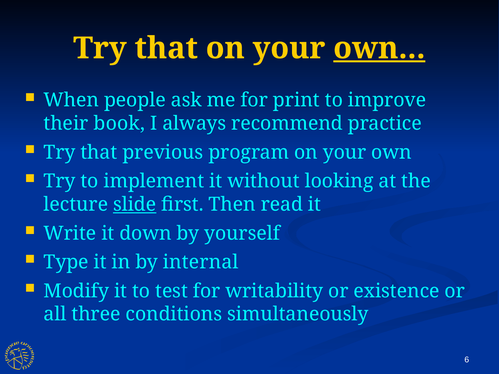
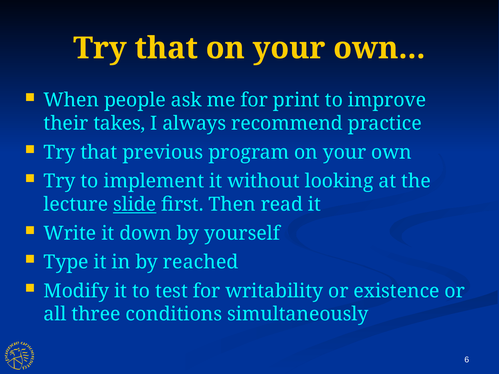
own underline: present -> none (379, 48)
book: book -> takes (119, 124)
internal: internal -> reached (201, 262)
